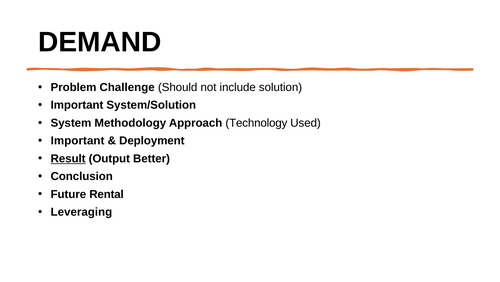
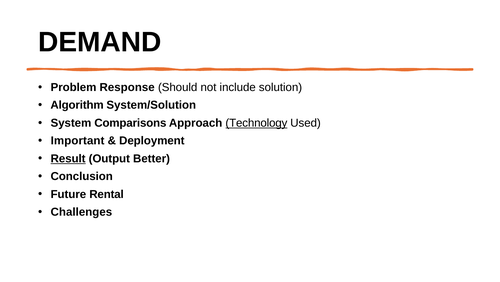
Challenge: Challenge -> Response (127, 87)
Important: Important -> Algorithm (77, 105)
Methodology: Methodology -> Comparisons (130, 123)
Technology underline: none -> present (256, 123)
Leveraging: Leveraging -> Challenges (81, 212)
